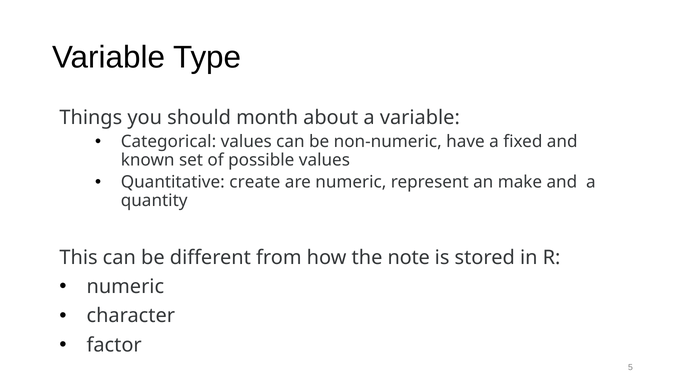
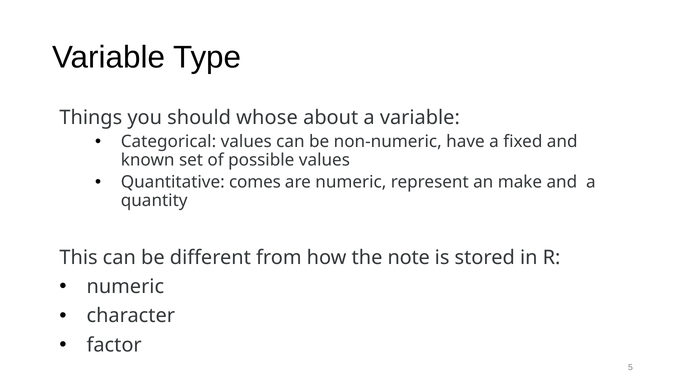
month: month -> whose (267, 118)
create: create -> comes (255, 182)
